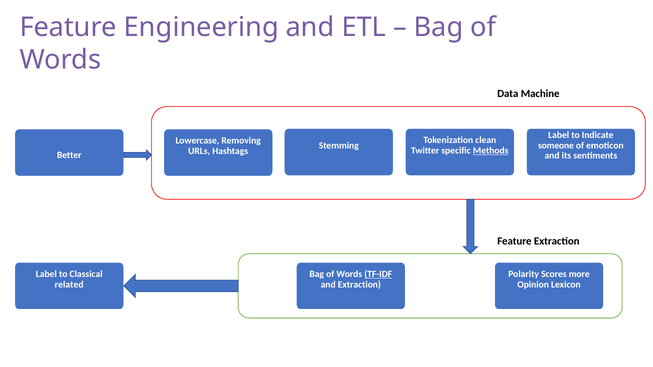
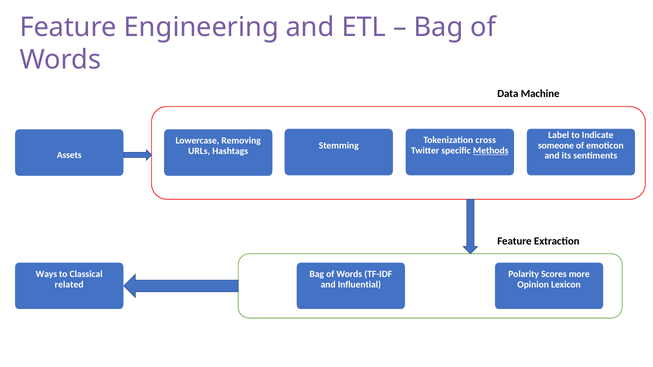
clean: clean -> cross (486, 140)
Better: Better -> Assets (69, 155)
Label: Label -> Ways (46, 274)
TF-IDF underline: present -> none (378, 274)
and Extraction: Extraction -> Influential (359, 285)
